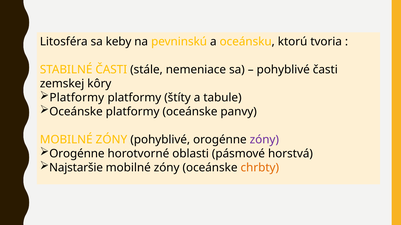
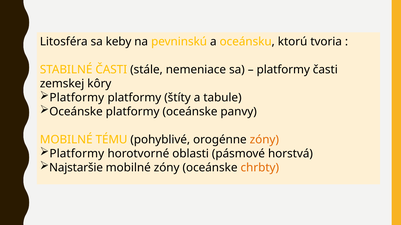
pohyblivé: pohyblivé -> platformy (283, 70)
ZÓNY: ZÓNY -> TÉMU (112, 140)
zóny colour: purple -> orange (264, 140)
Orogénne: Orogénne -> Platformy (77, 154)
